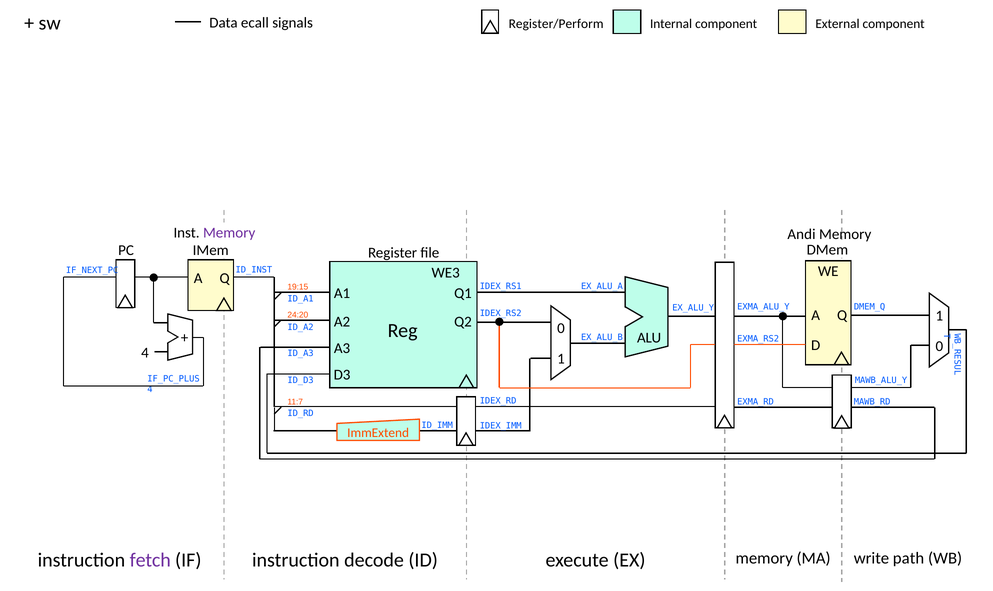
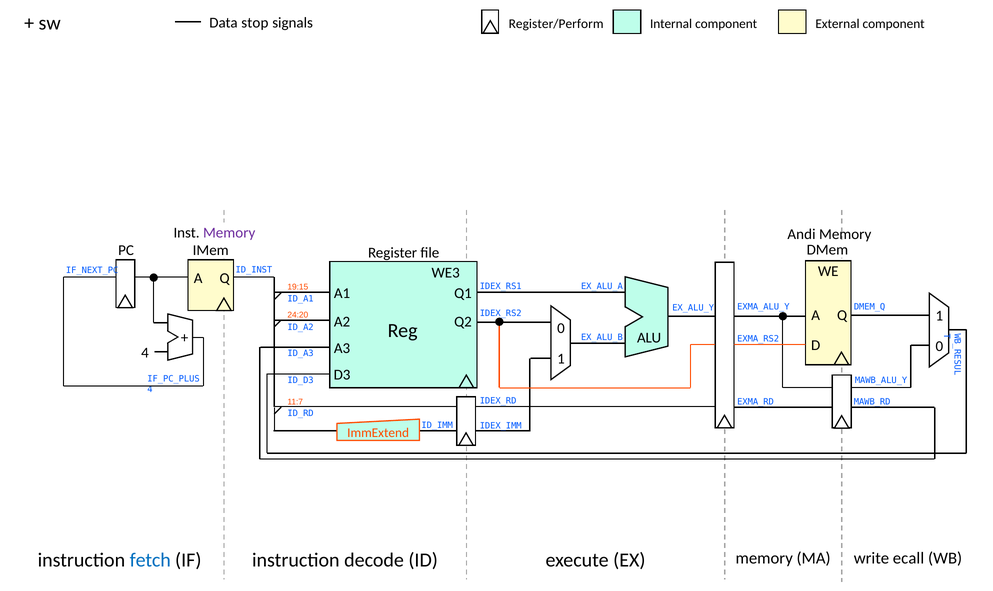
ecall: ecall -> stop (255, 23)
fetch colour: purple -> blue (150, 560)
path: path -> ecall (909, 558)
